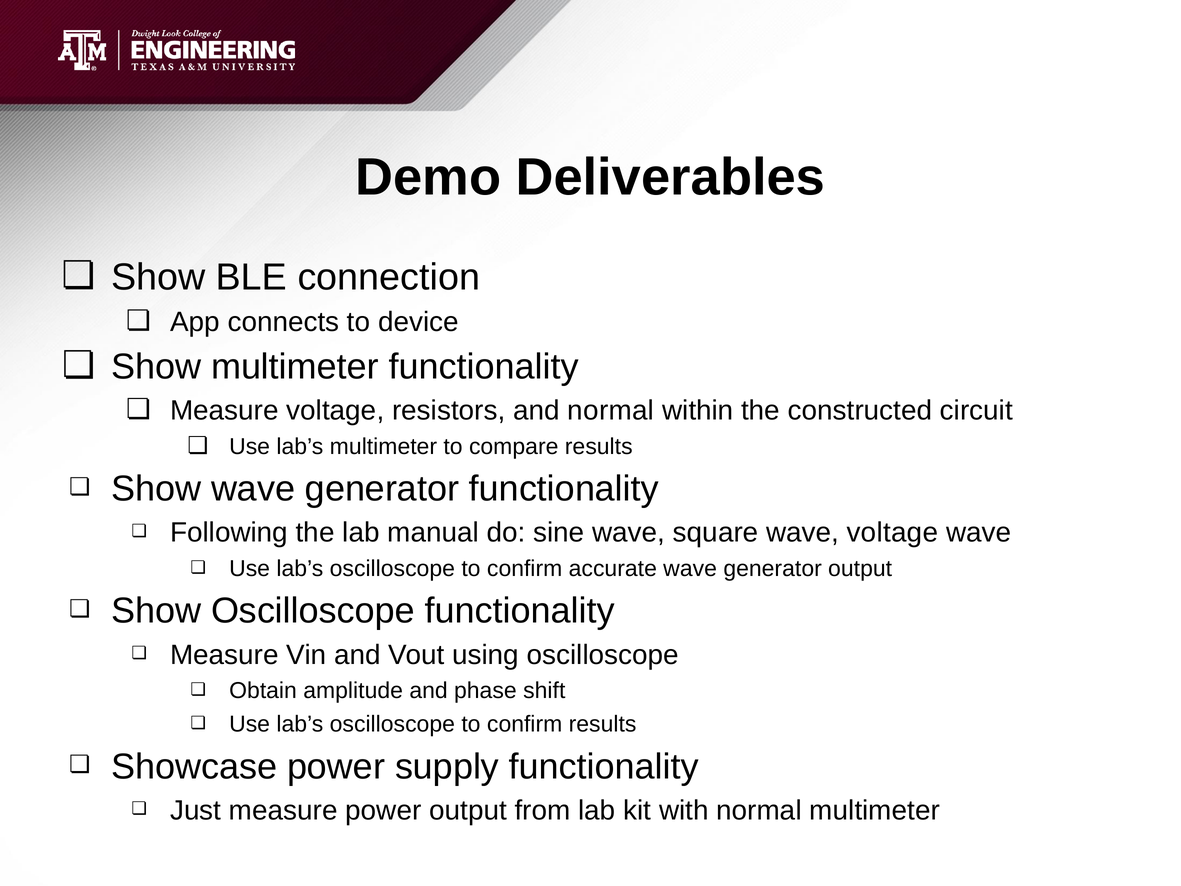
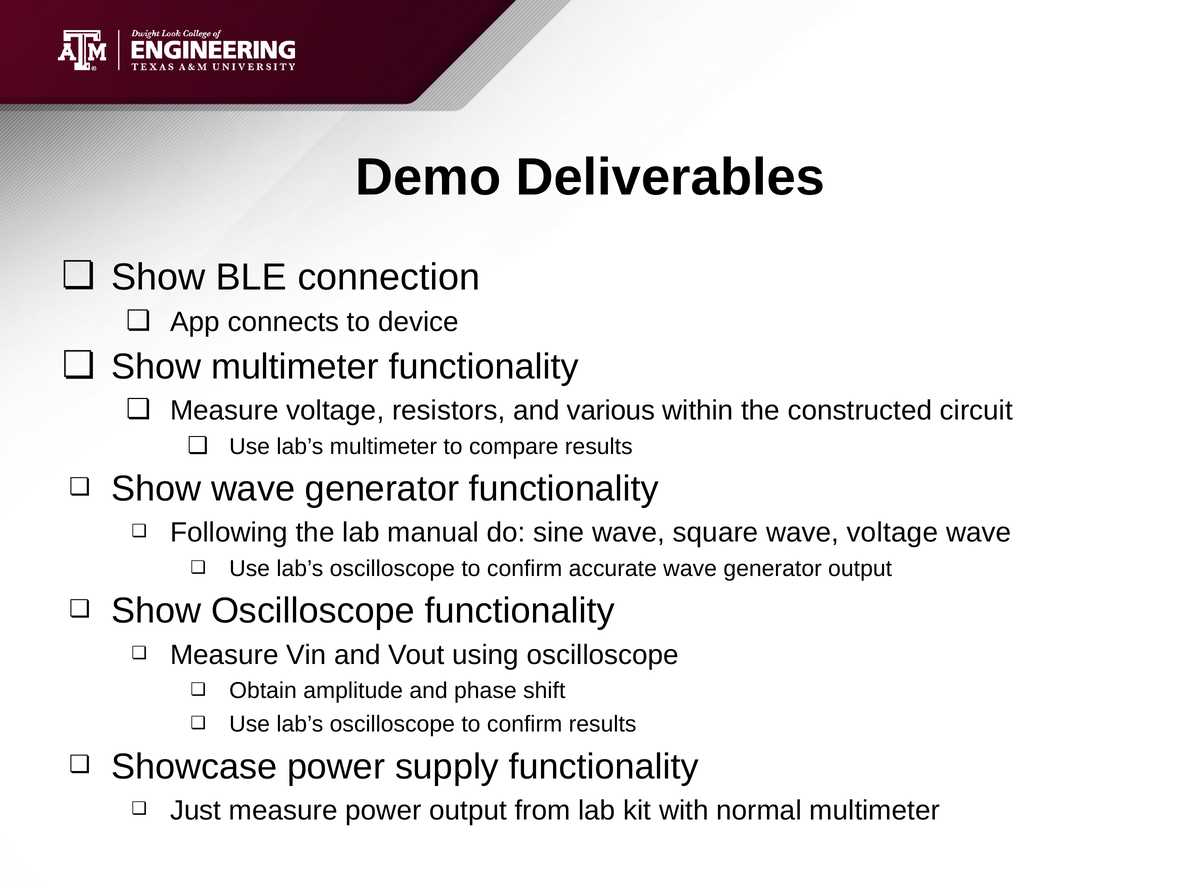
and normal: normal -> various (611, 411)
